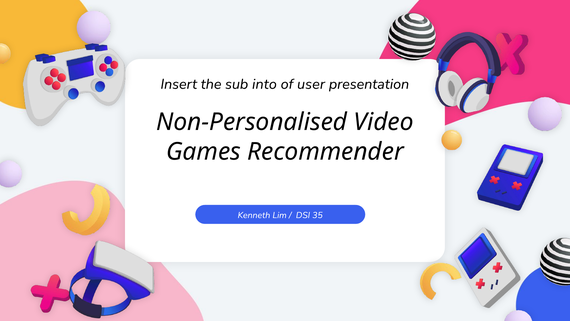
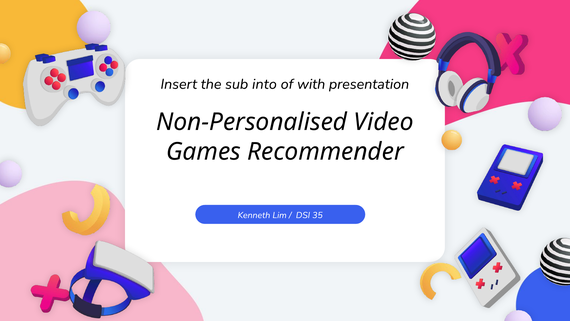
user: user -> with (311, 84)
